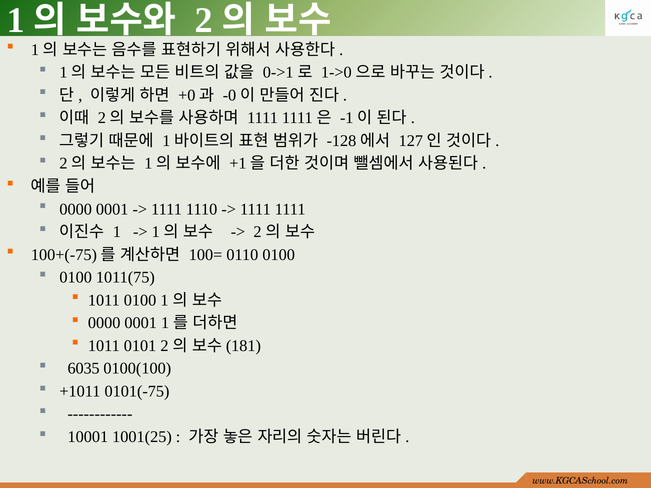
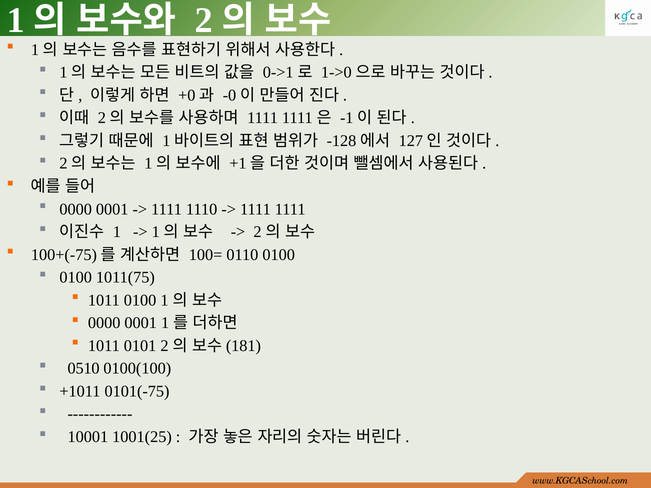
6035: 6035 -> 0510 (84, 369)
